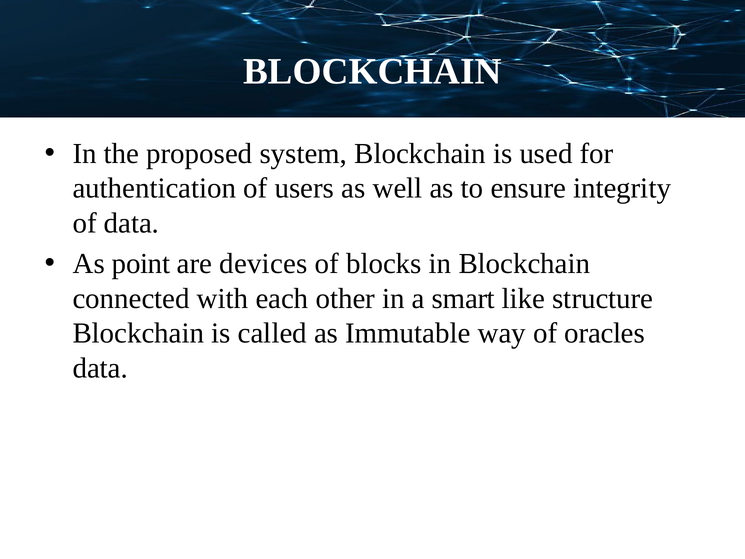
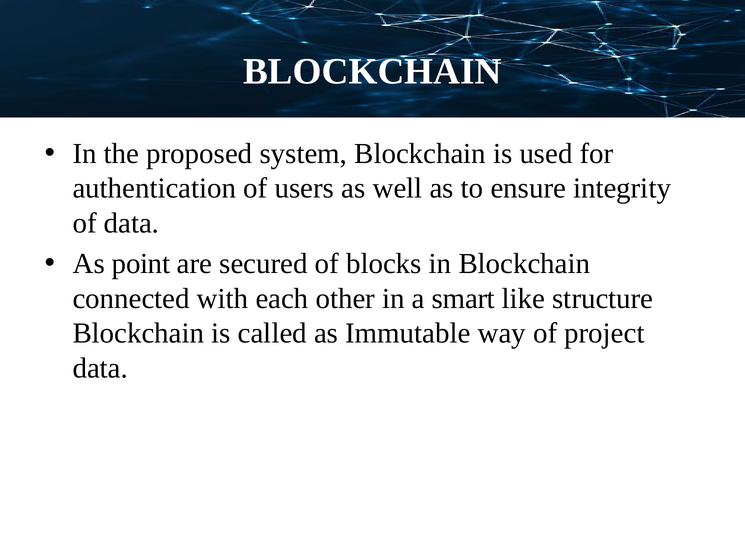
devices: devices -> secured (264, 264)
oracles: oracles -> project (605, 333)
